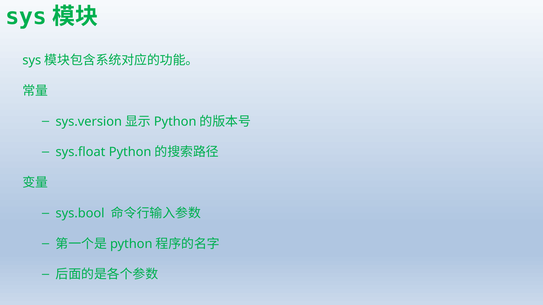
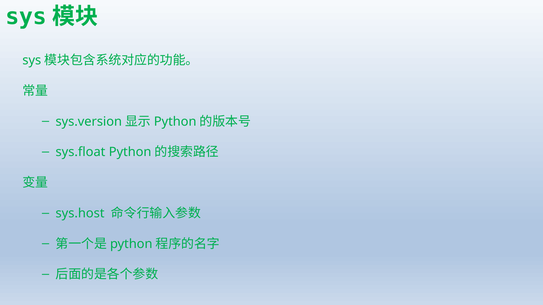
sys.bool: sys.bool -> sys.host (80, 214)
